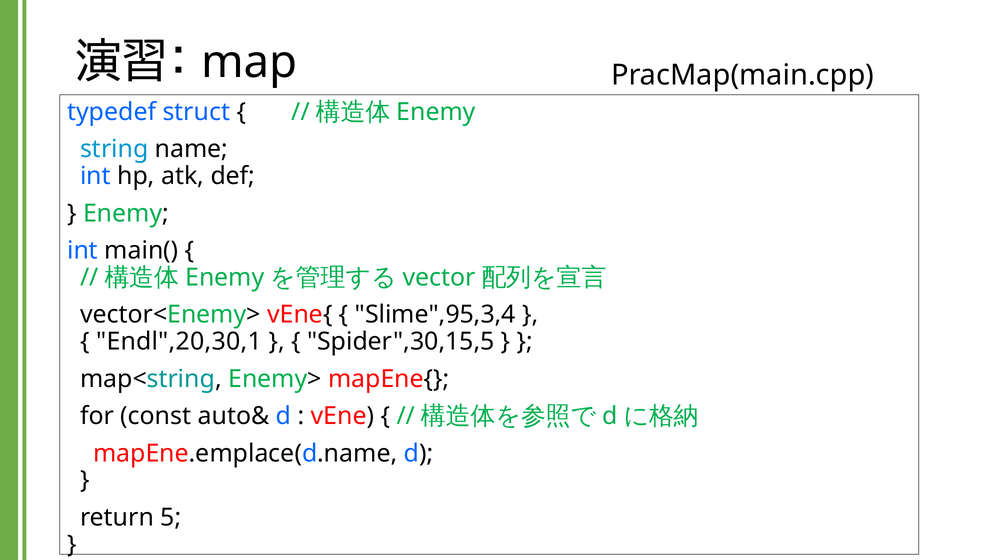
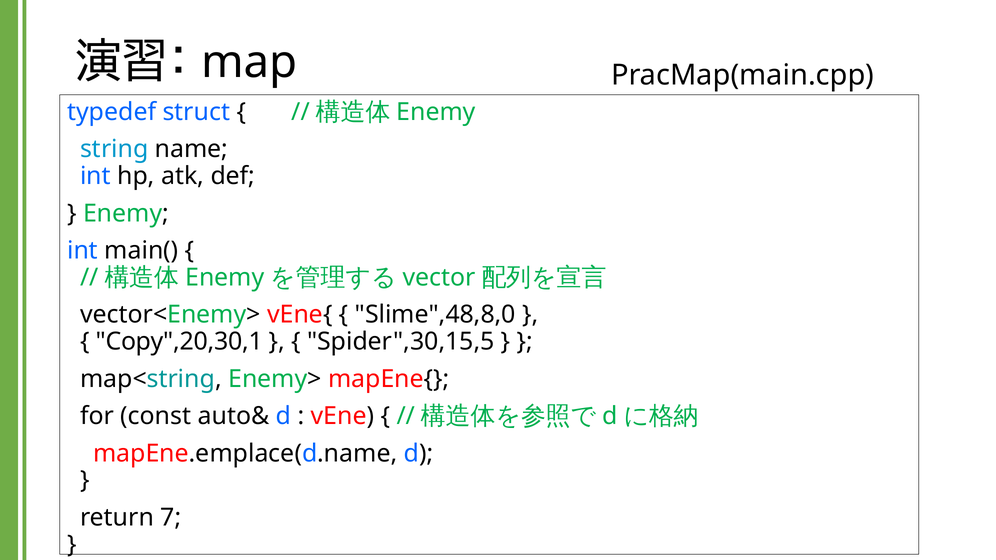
Slime",95,3,4: Slime",95,3,4 -> Slime",48,8,0 (435, 315)
Endl",20,30,1: Endl",20,30,1 -> Copy",20,30,1 (179, 342)
5: 5 -> 7 (171, 518)
